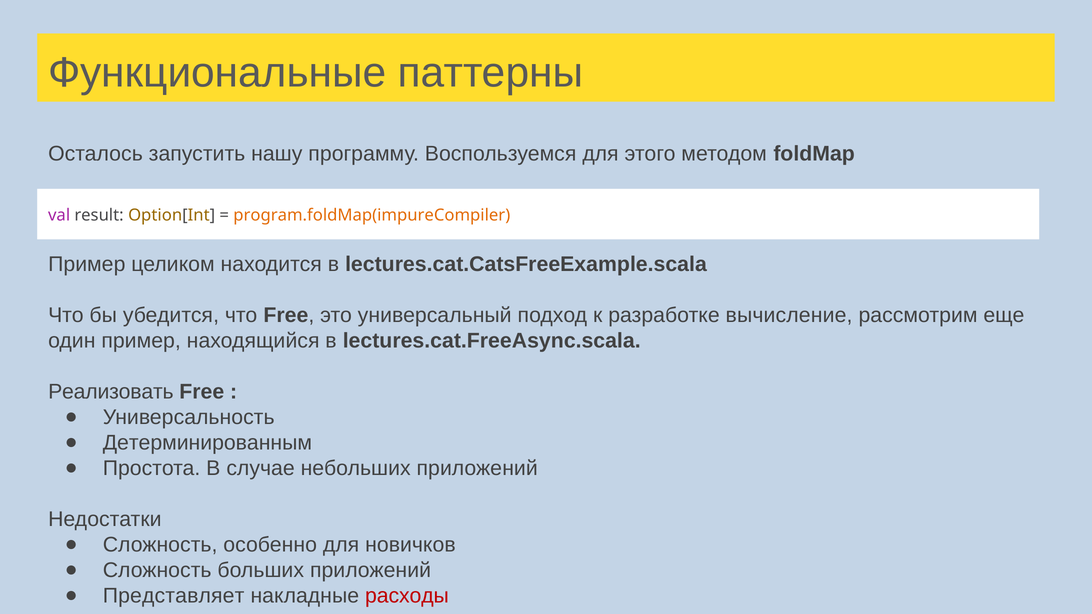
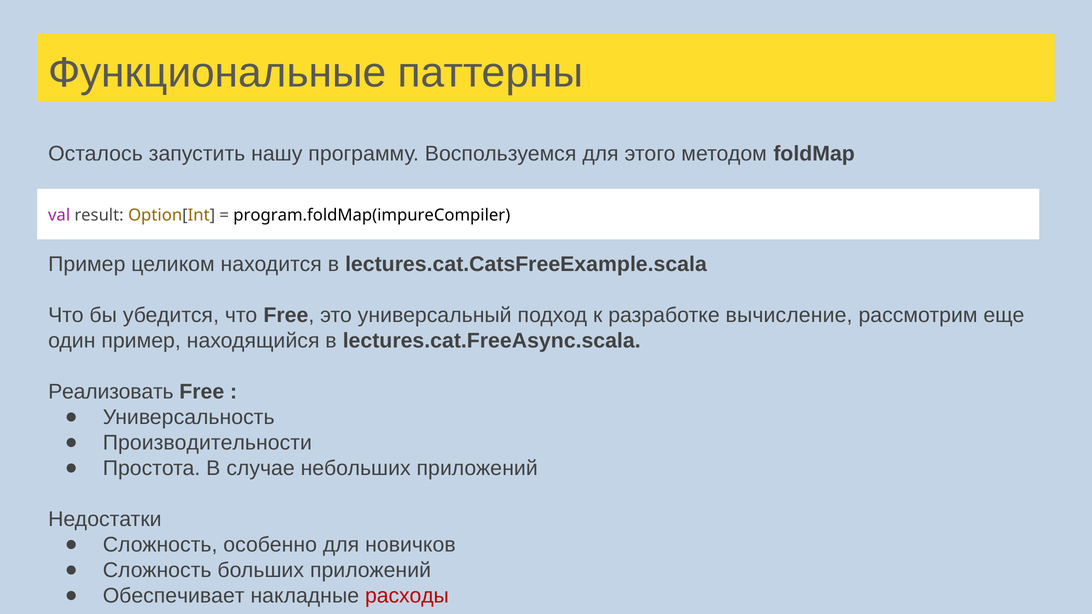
program.foldMap(impureCompiler colour: orange -> black (372, 215)
Детерминированным: Детерминированным -> Производительности (207, 443)
Представляет: Представляет -> Обеспечивает (174, 596)
